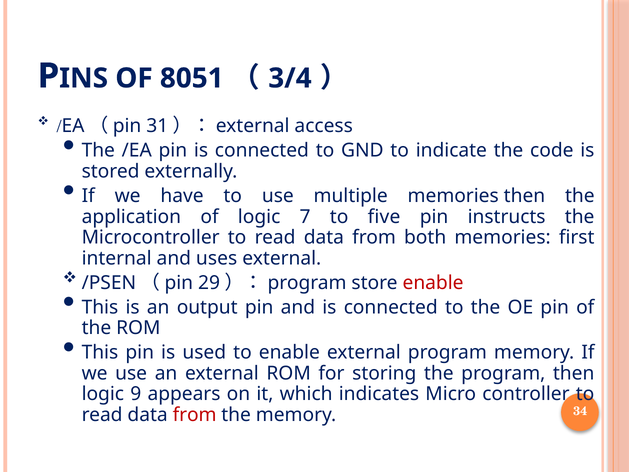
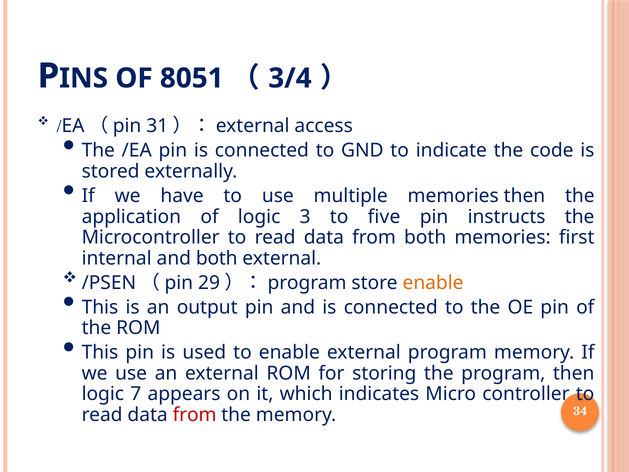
7: 7 -> 3 (305, 217)
and uses: uses -> both (217, 258)
enable colour: red -> orange (433, 283)
9: 9 -> 7 (136, 394)
